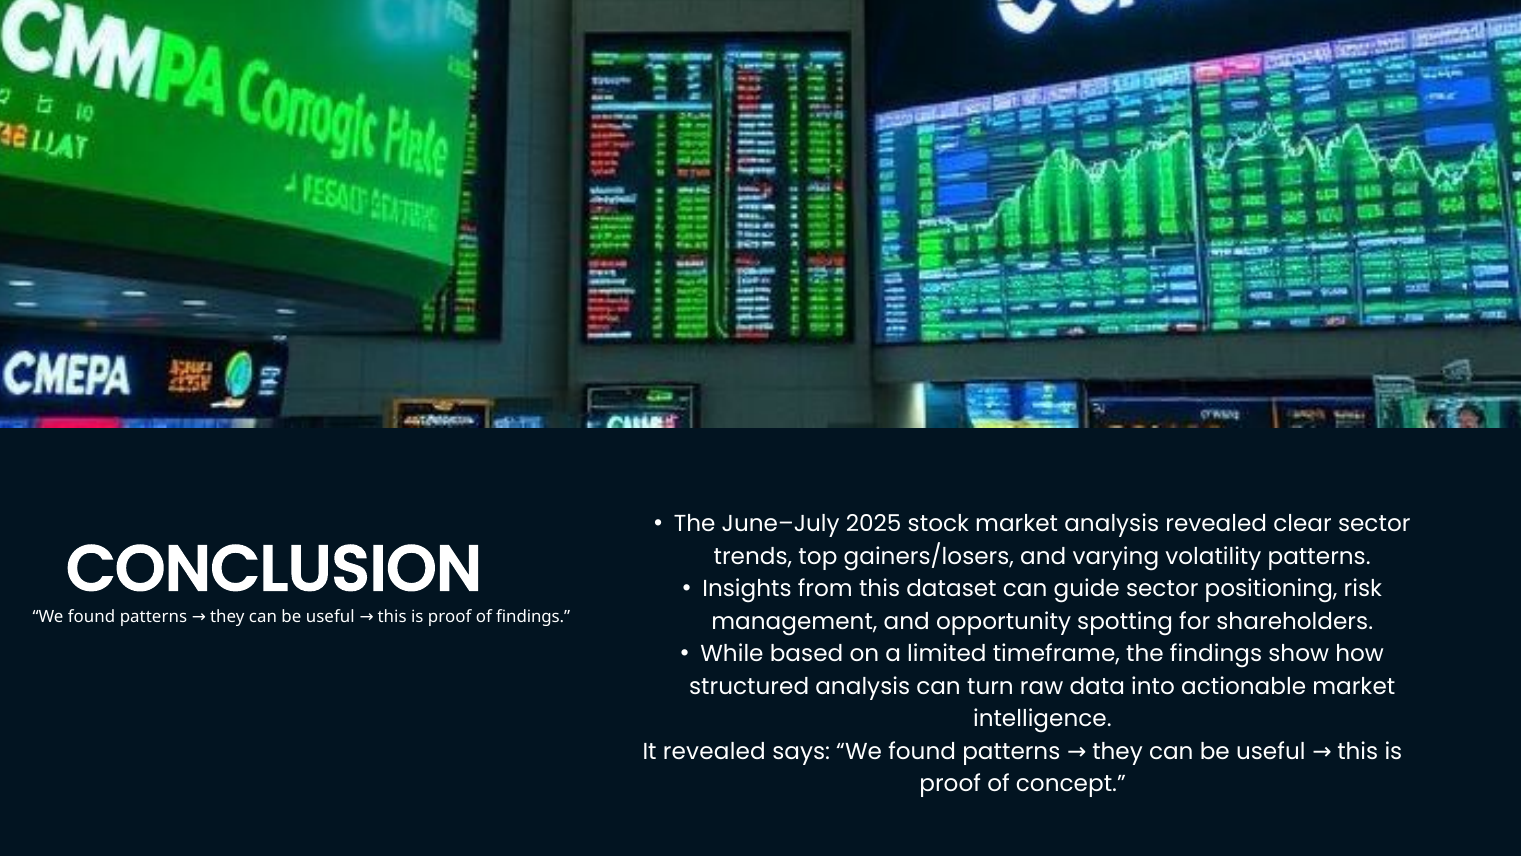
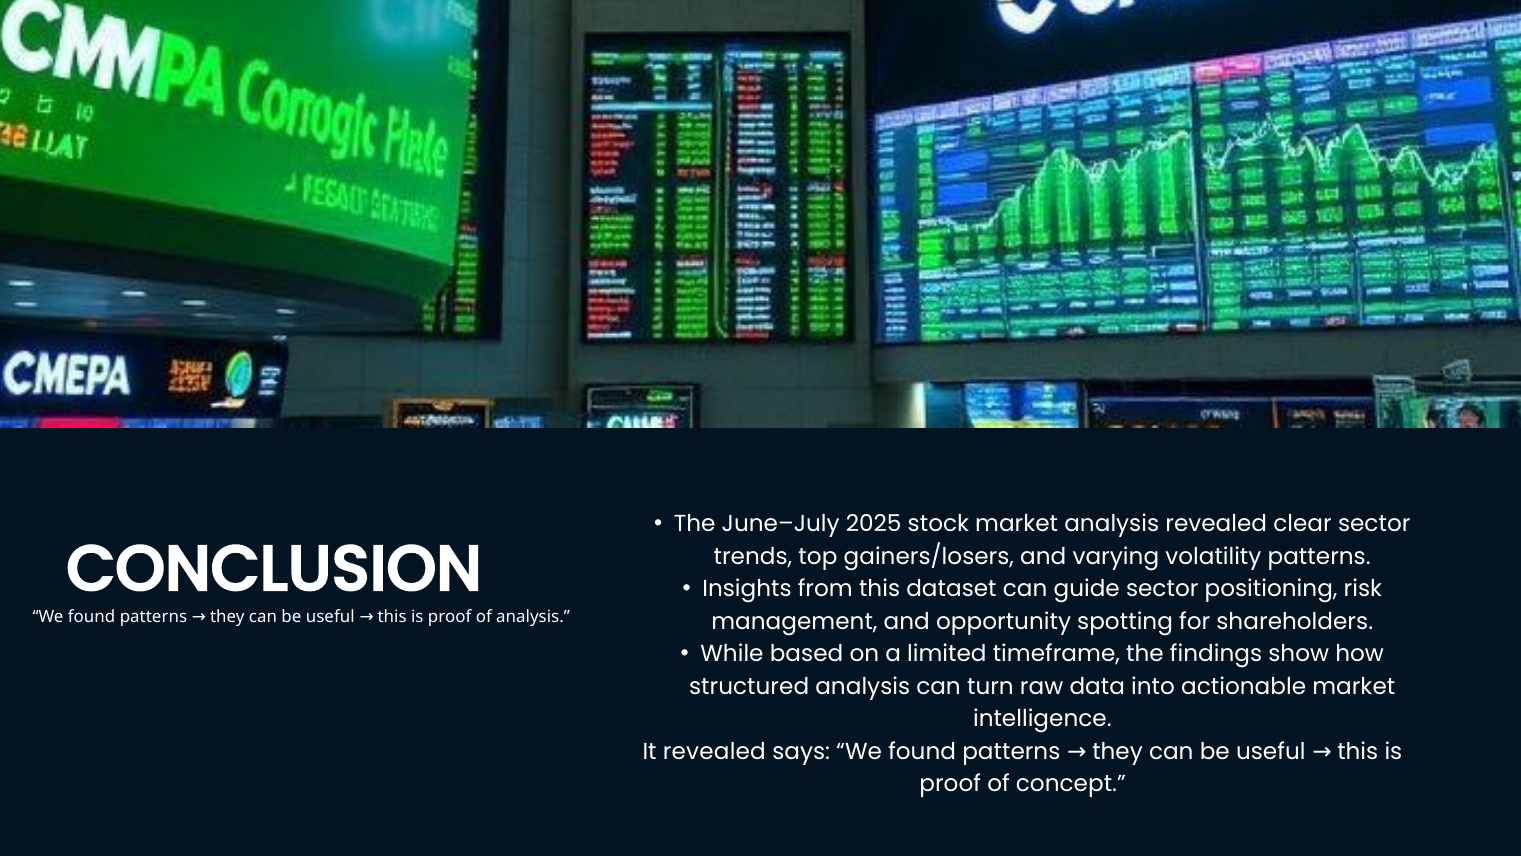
findings: findings -> analysis (533, 617)
